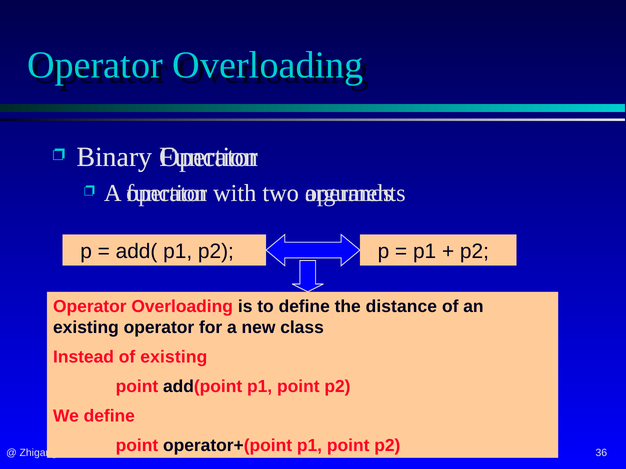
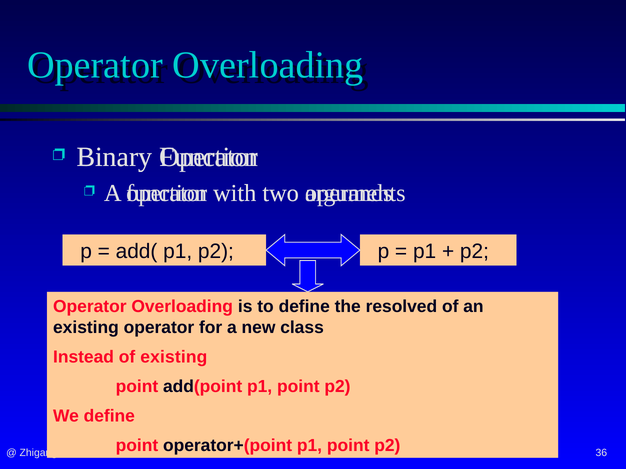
distance: distance -> resolved (401, 307)
